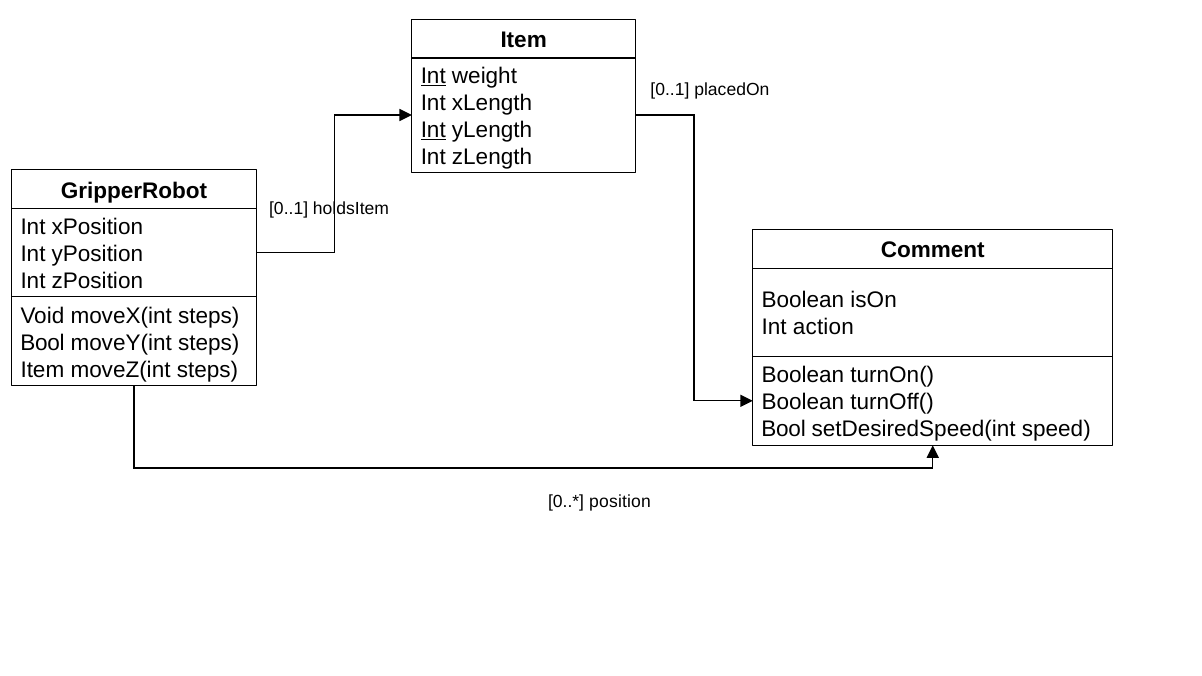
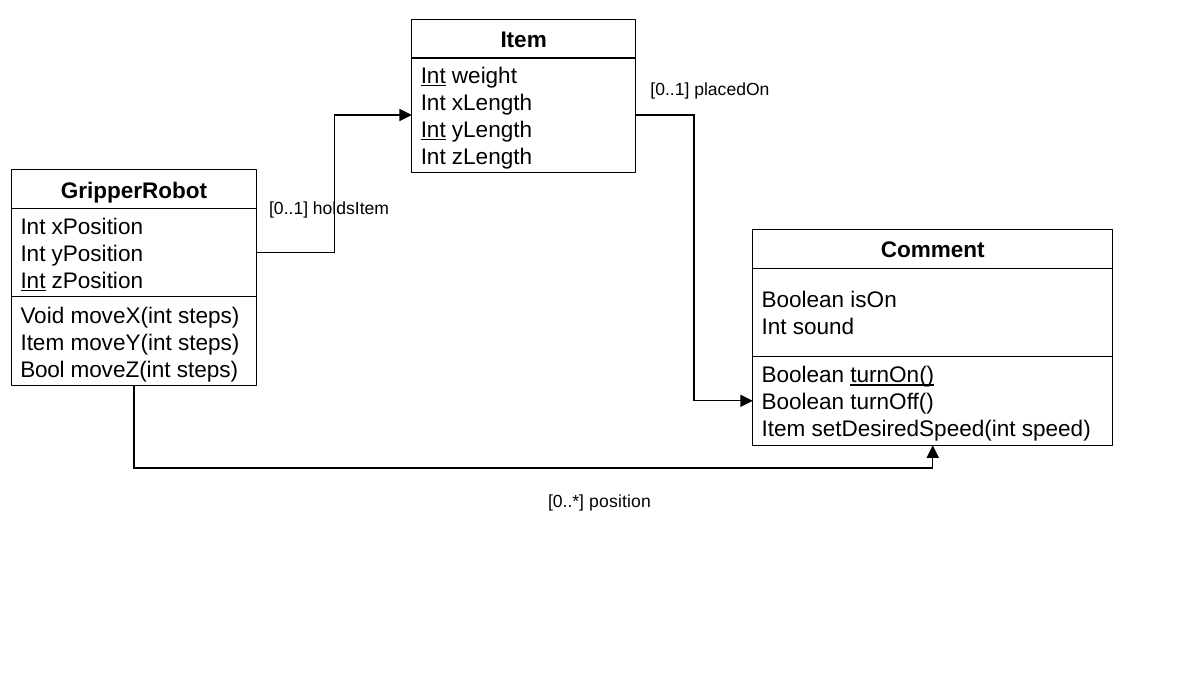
Int underline: none -> present (33, 281)
action: action -> sound (823, 327)
Bool: Bool -> Item (42, 343)
Item: Item -> Bool (43, 370)
turnOn( underline: none -> present (892, 375)
Bool: Bool -> Item (783, 429)
